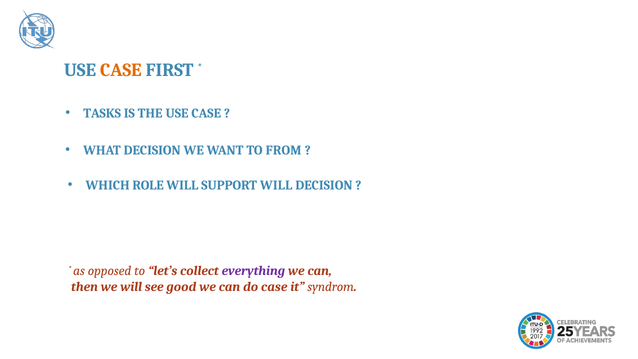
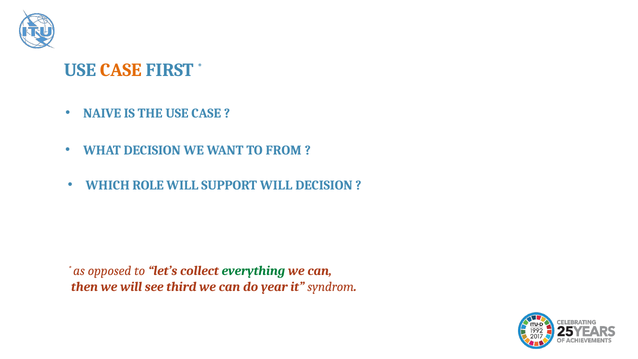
TASKS: TASKS -> NAIVE (102, 113)
everything colour: purple -> green (253, 271)
good: good -> third (181, 287)
do case: case -> year (274, 287)
